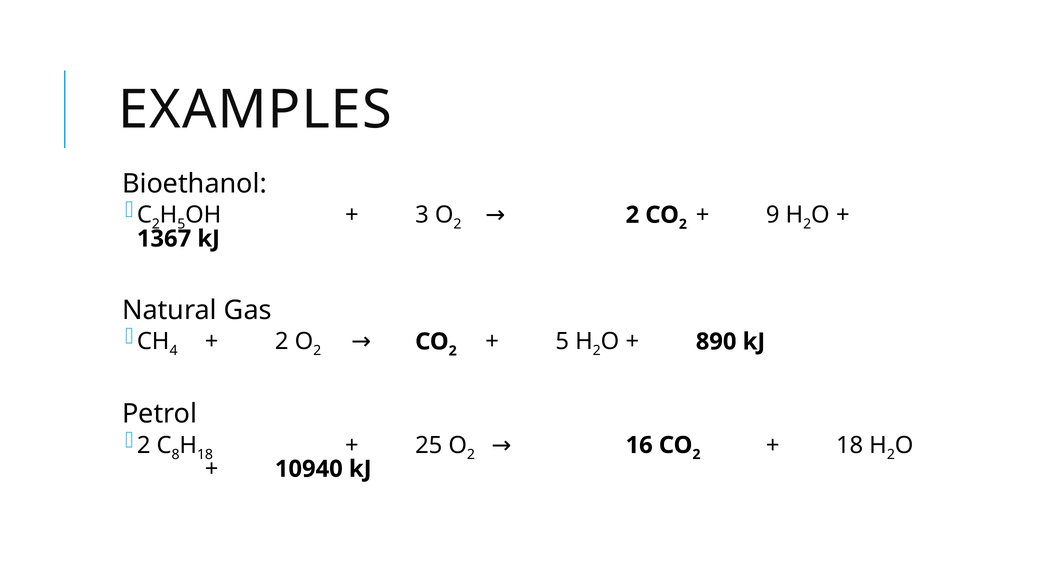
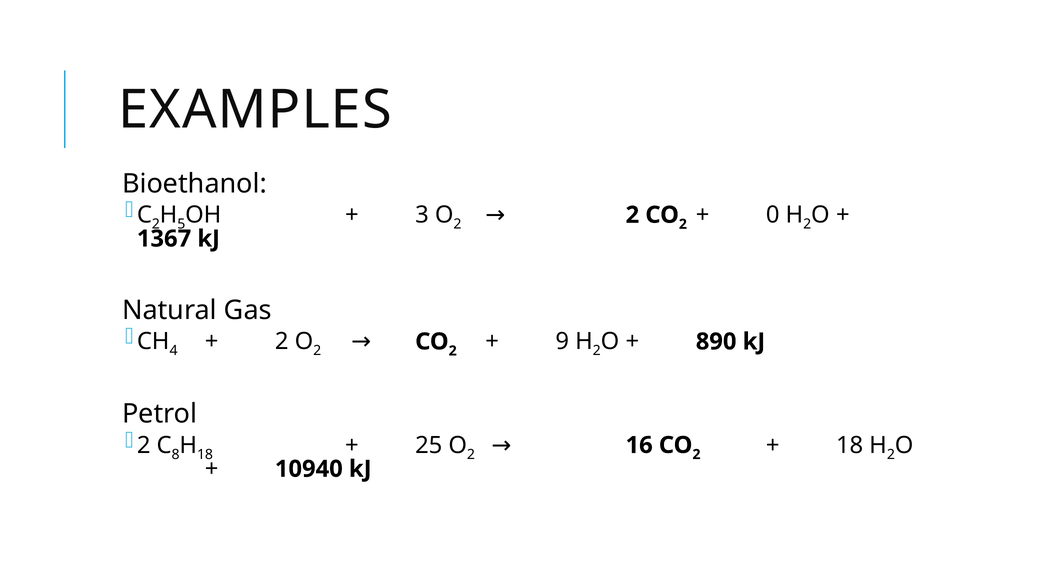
9: 9 -> 0 (773, 215)
5: 5 -> 9 (562, 342)
